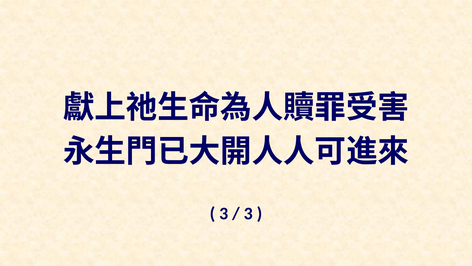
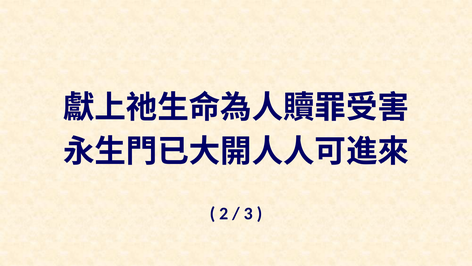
3: 3 -> 2 (224, 213)
